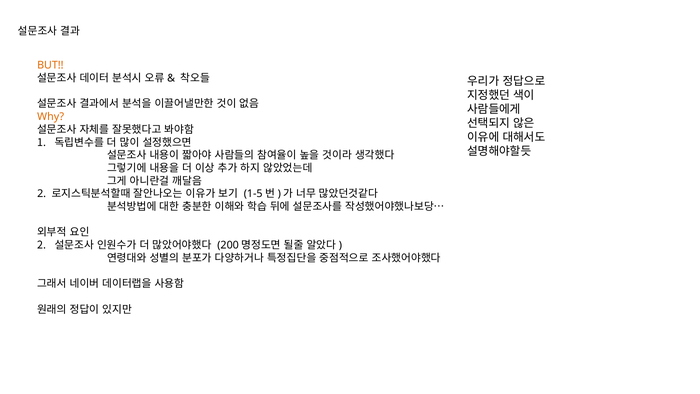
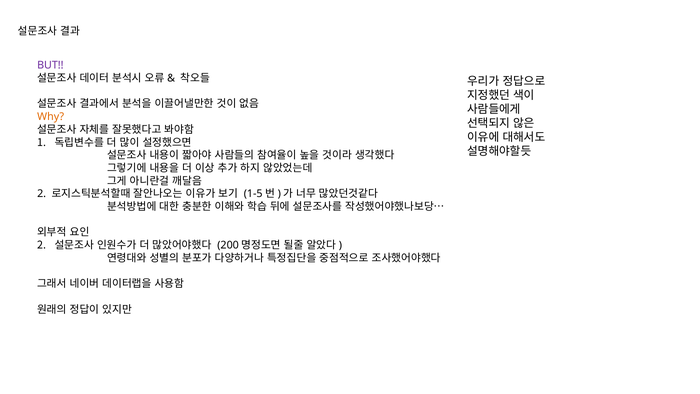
BUT colour: orange -> purple (50, 65)
